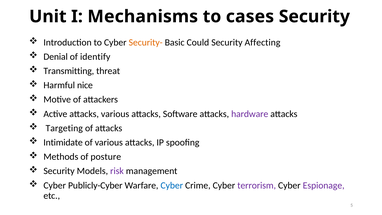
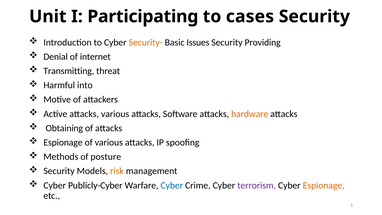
Mechanisms: Mechanisms -> Participating (143, 16)
Could: Could -> Issues (198, 42)
Affecting: Affecting -> Providing (263, 42)
identify: identify -> internet (95, 57)
nice: nice -> into (85, 85)
hardware colour: purple -> orange (250, 114)
Targeting: Targeting -> Obtaining (64, 128)
Intimidate: Intimidate -> Espionage (63, 142)
risk colour: purple -> orange (117, 171)
Espionage colour: purple -> orange (324, 185)
